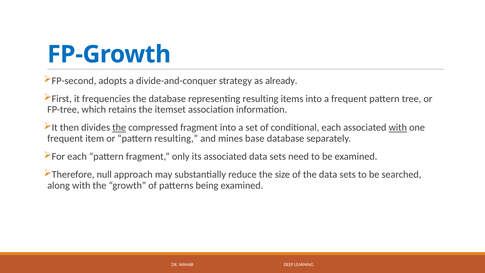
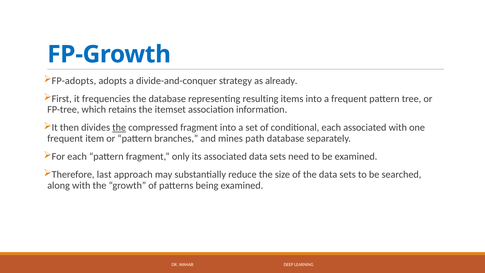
FP-second: FP-second -> FP-adopts (74, 81)
with underline: present -> none (398, 128)
pattern resulting: resulting -> branches (176, 138)
base: base -> path (255, 138)
null: null -> last (104, 174)
